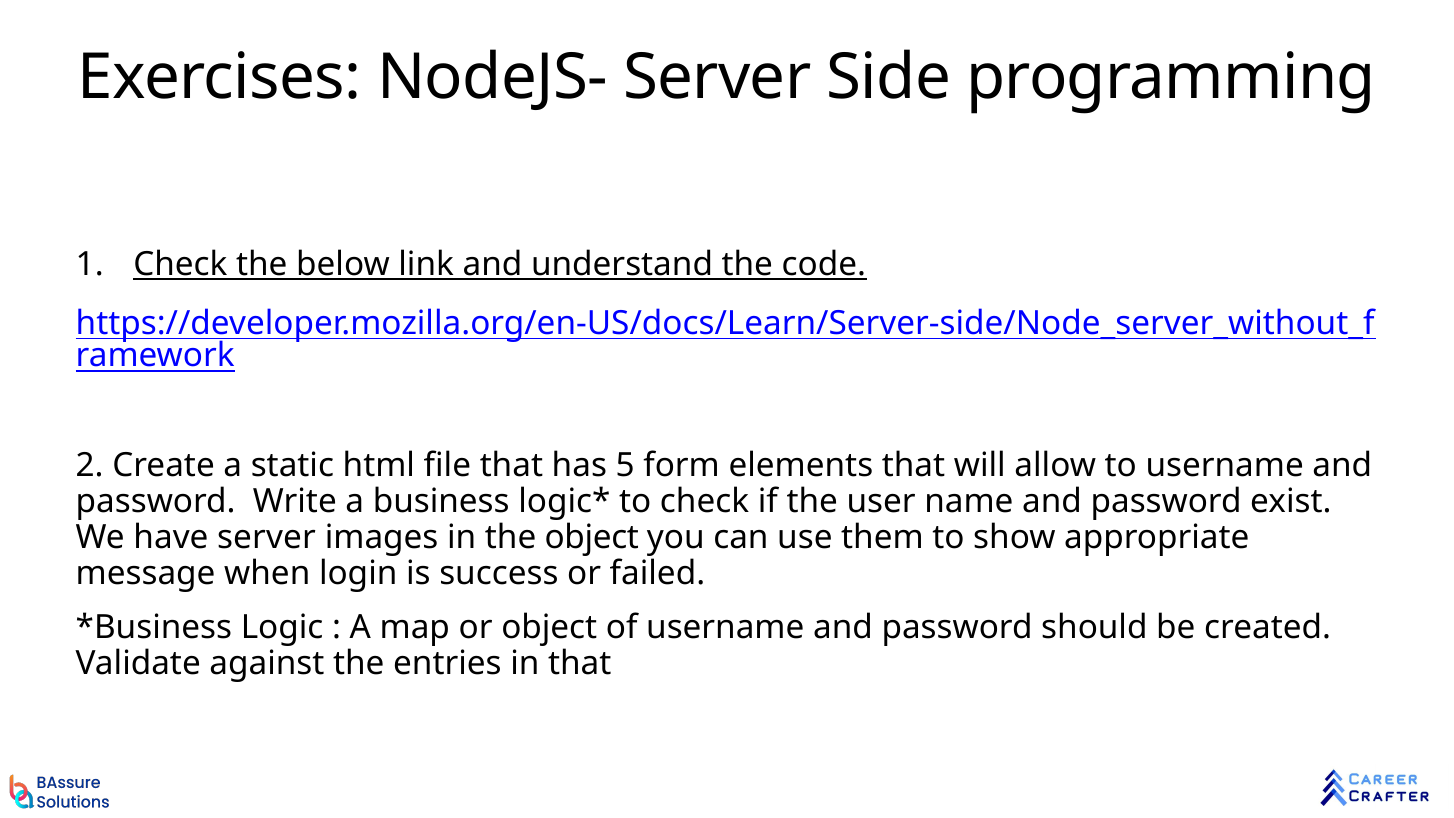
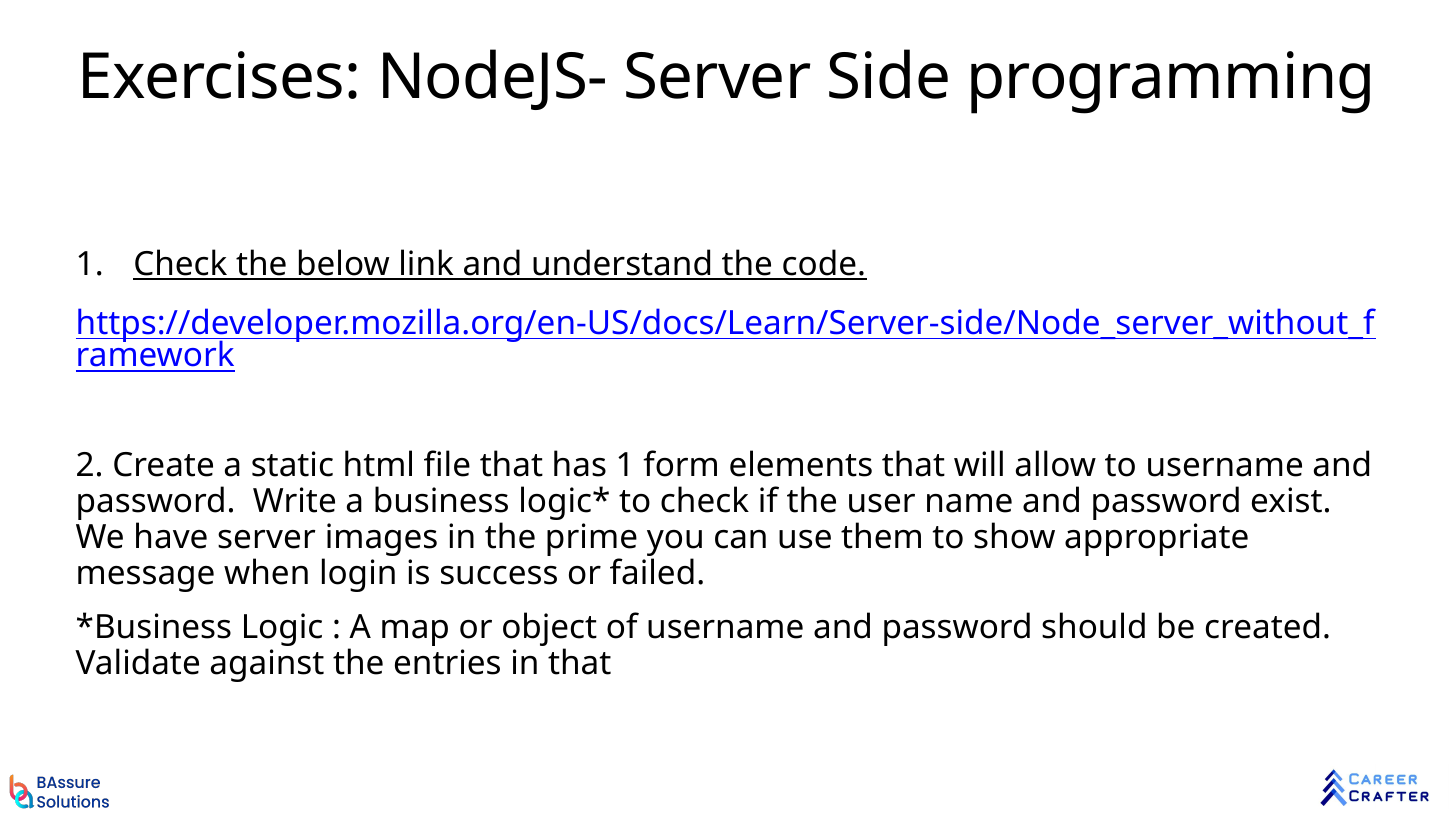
has 5: 5 -> 1 (625, 465)
the object: object -> prime (592, 537)
